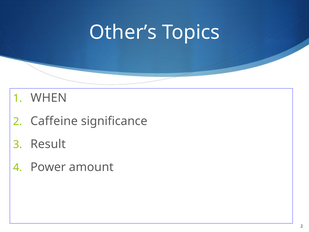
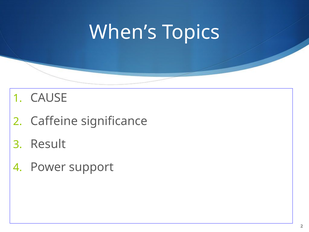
Other’s: Other’s -> When’s (123, 32)
WHEN: WHEN -> CAUSE (49, 98)
amount: amount -> support (91, 167)
